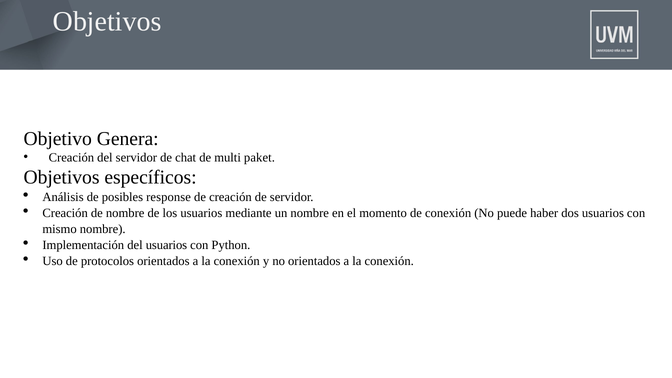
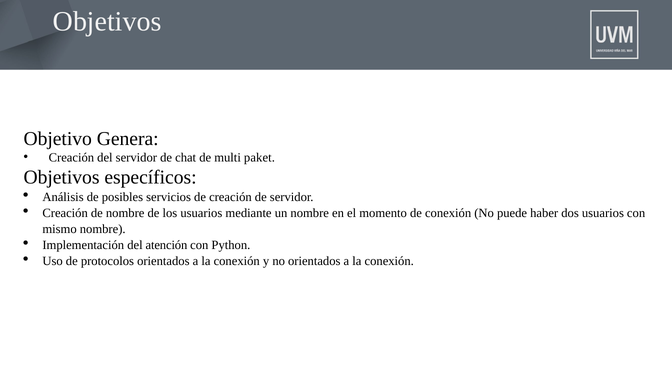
response: response -> servicios (169, 197)
del usuarios: usuarios -> atención (166, 245)
